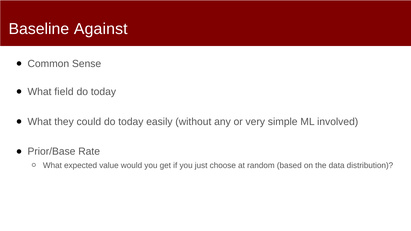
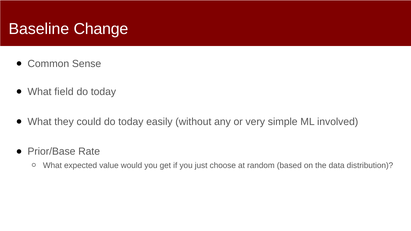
Against: Against -> Change (101, 29)
